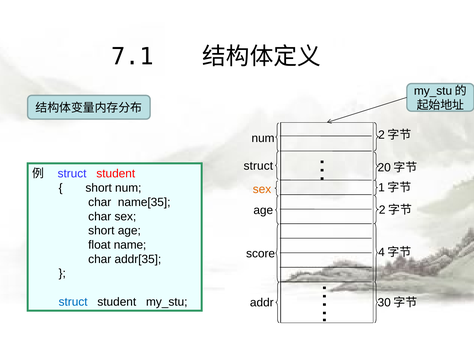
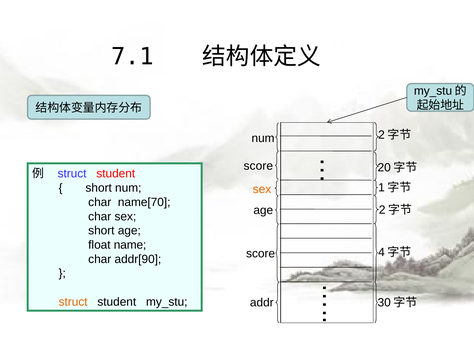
struct: struct -> score (258, 166)
name[35: name[35 -> name[70 (144, 202)
addr[35: addr[35 -> addr[90 (138, 259)
struct colour: blue -> orange (73, 301)
